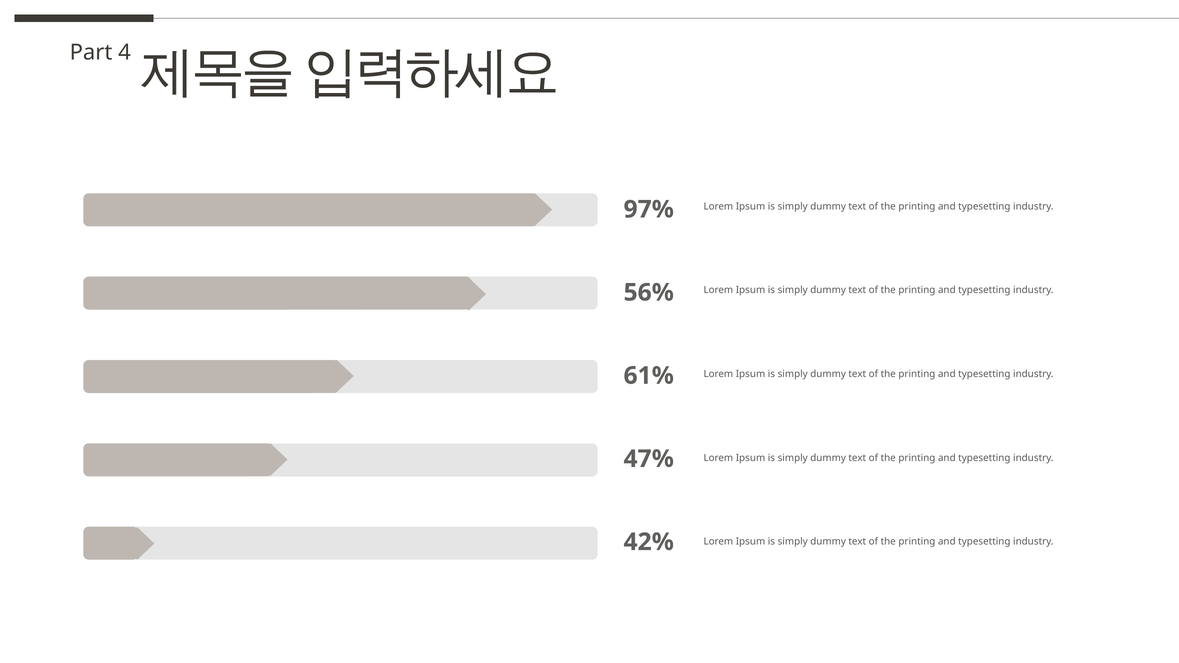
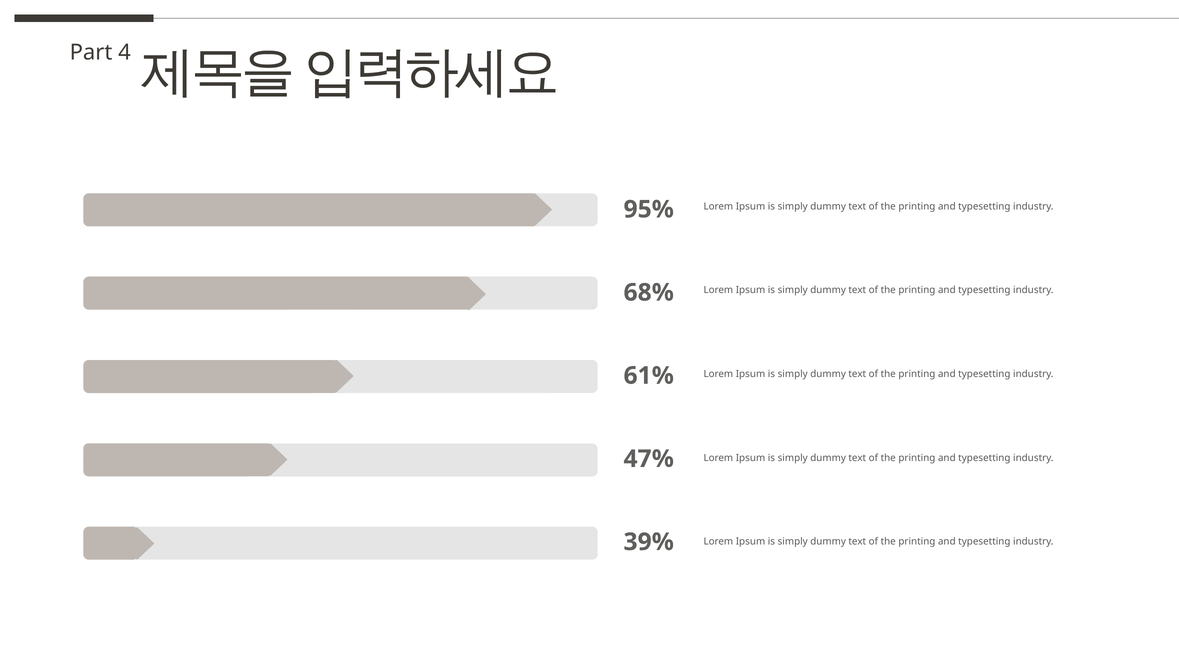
97%: 97% -> 95% (649, 209)
56%: 56% -> 68% (649, 293)
42%: 42% -> 39% (649, 542)
